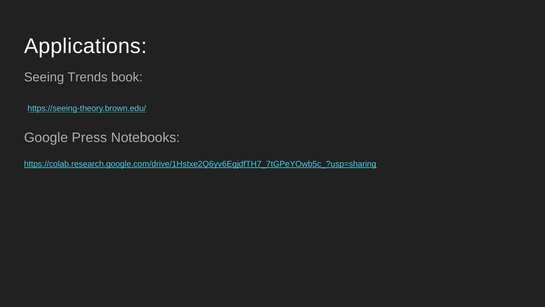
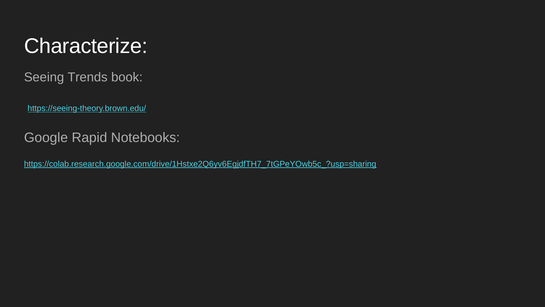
Applications: Applications -> Characterize (86, 46)
Press: Press -> Rapid (89, 137)
